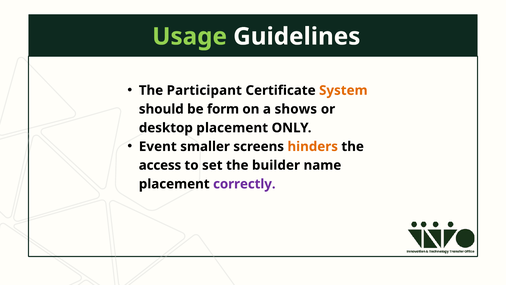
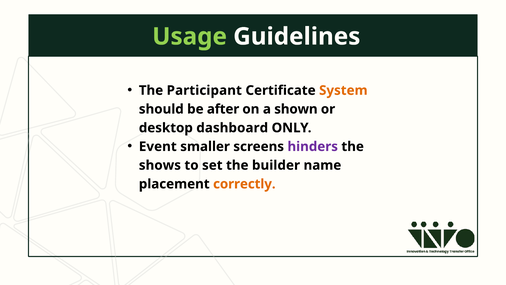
form: form -> after (223, 109)
shows: shows -> shown (296, 109)
desktop placement: placement -> dashboard (232, 128)
hinders colour: orange -> purple (313, 146)
access: access -> shows (160, 165)
correctly colour: purple -> orange (244, 184)
